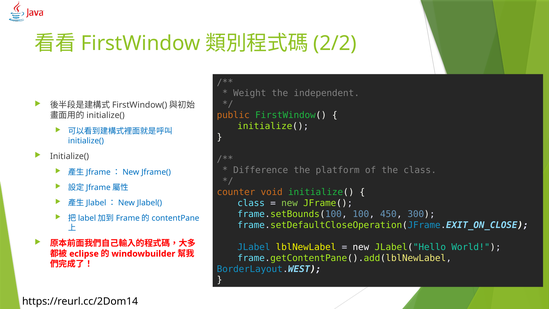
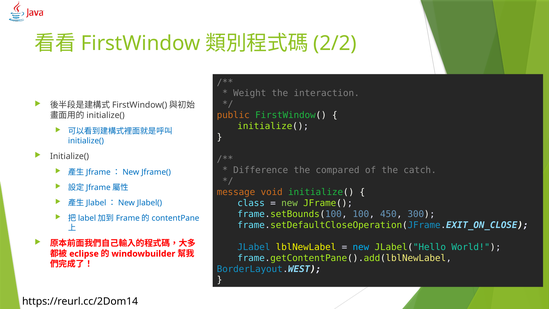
independent: independent -> interaction (327, 93)
platform: platform -> compared (338, 170)
the class: class -> catch (420, 170)
counter: counter -> message (236, 192)
new colour: white -> light blue (361, 247)
